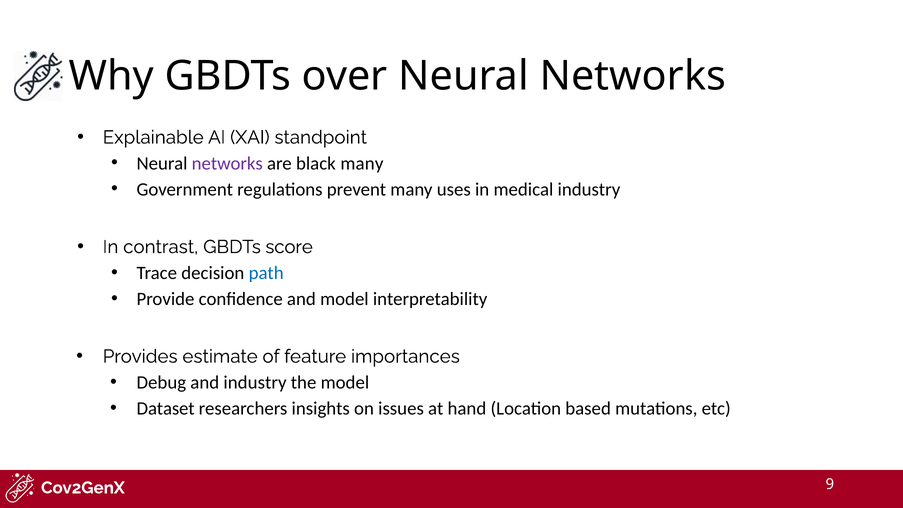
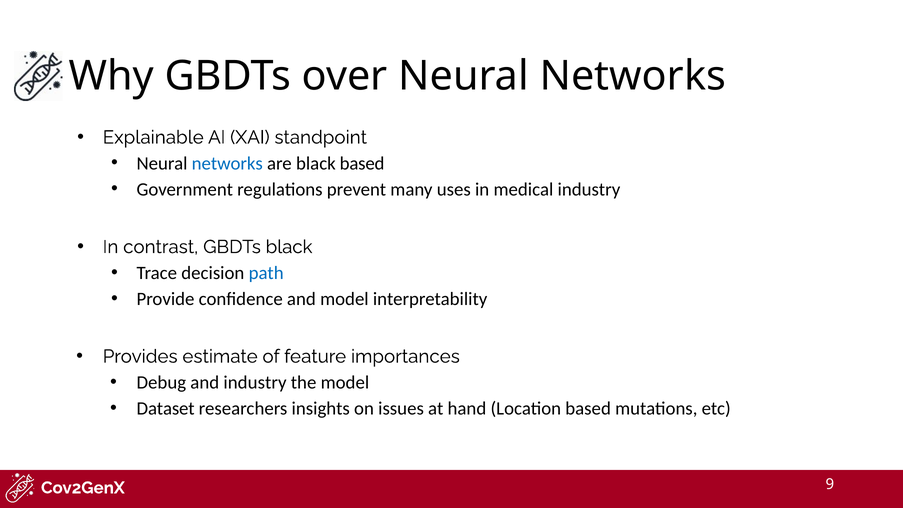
networks colour: purple -> blue (227, 163)
black many: many -> based (362, 163)
GBDTs score: score -> black (289, 247)
